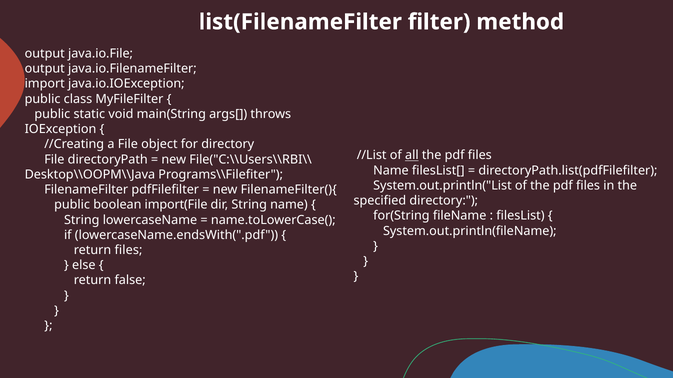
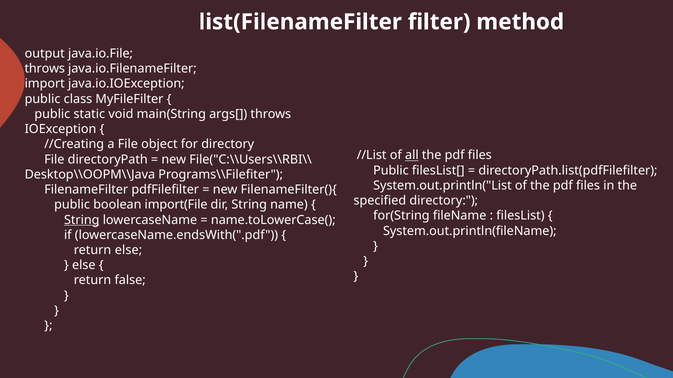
output: output -> throws (45, 69)
Name: Name -> Public (391, 171)
String underline: none -> present (82, 220)
return files: files -> else (128, 250)
